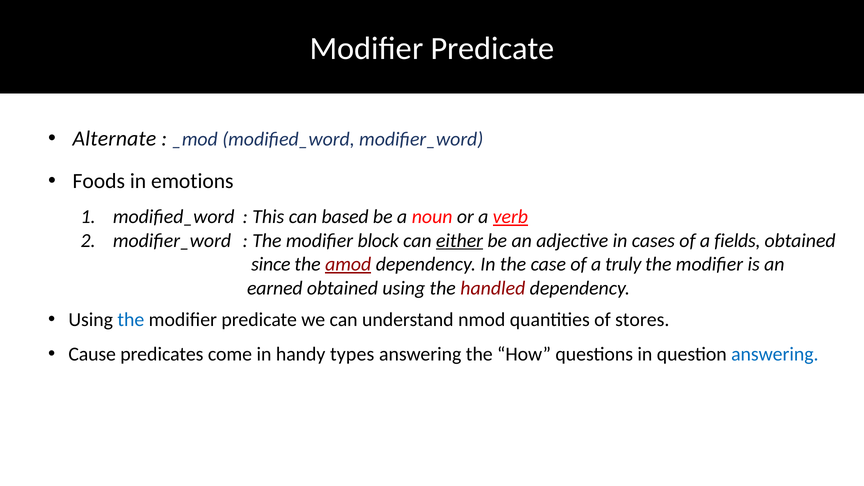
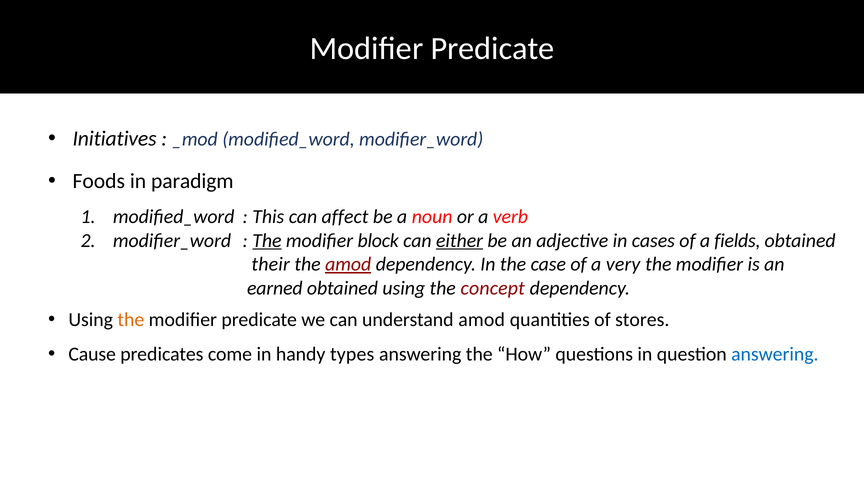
Alternate: Alternate -> Initiatives (115, 139)
emotions: emotions -> paradigm (192, 181)
based: based -> affect (345, 217)
verb underline: present -> none (510, 217)
The underline: none -> present (267, 241)
since: since -> their (271, 264)
truly: truly -> very (623, 264)
handled: handled -> concept (493, 288)
the colour: blue -> orange (131, 320)
understand nmod: nmod -> amod (482, 320)
